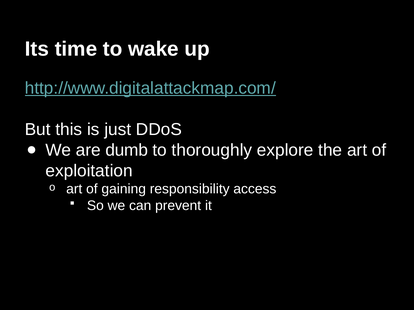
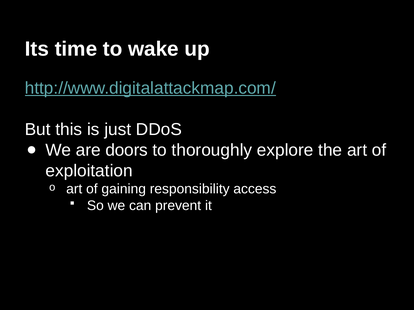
dumb: dumb -> doors (127, 150)
